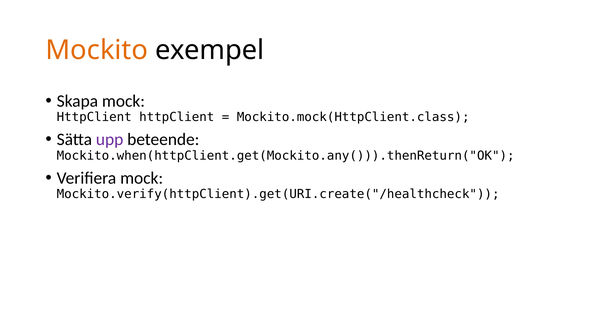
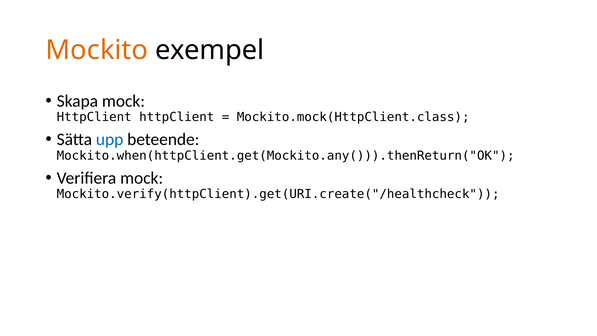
upp colour: purple -> blue (110, 139)
